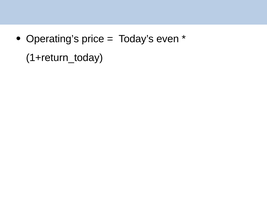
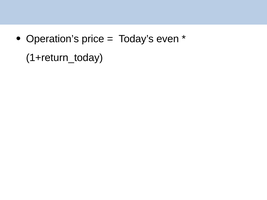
Operating’s: Operating’s -> Operation’s (52, 39)
